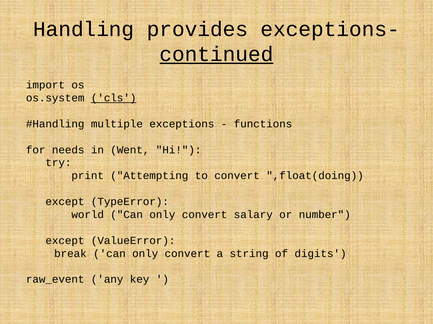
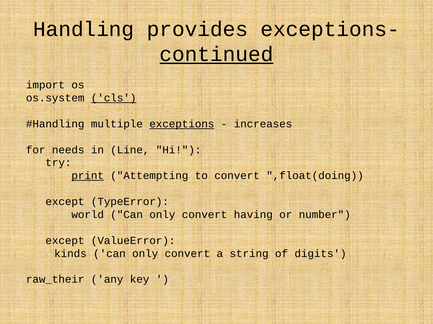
exceptions underline: none -> present (182, 124)
functions: functions -> increases (263, 124)
Went: Went -> Line (130, 150)
print underline: none -> present (88, 176)
salary: salary -> having (253, 215)
break: break -> kinds (70, 254)
raw_event: raw_event -> raw_their (55, 280)
